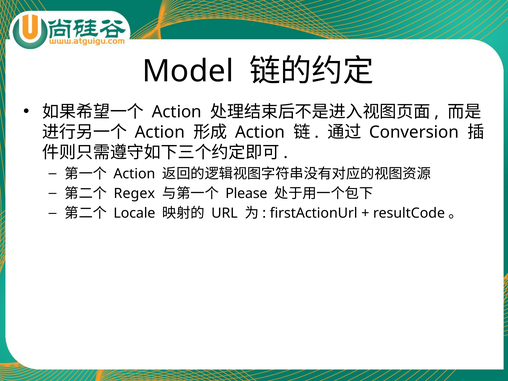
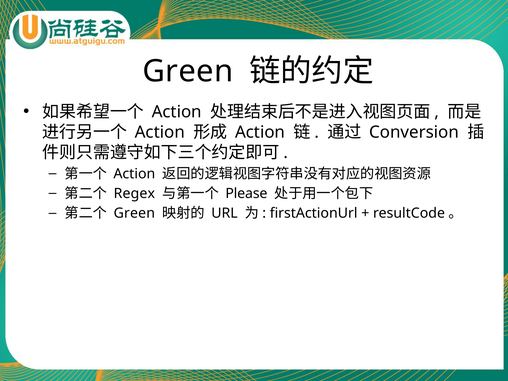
Model: Model -> Green (188, 71)
Locale: Locale -> Green (134, 213)
